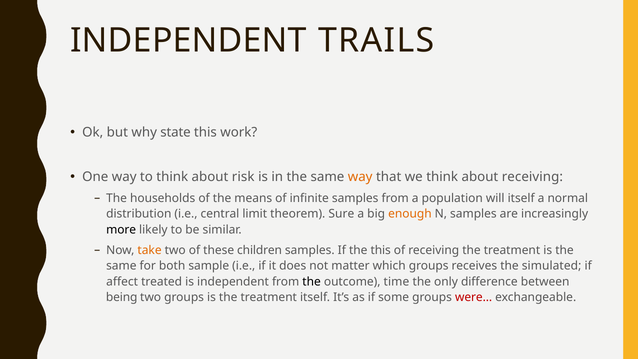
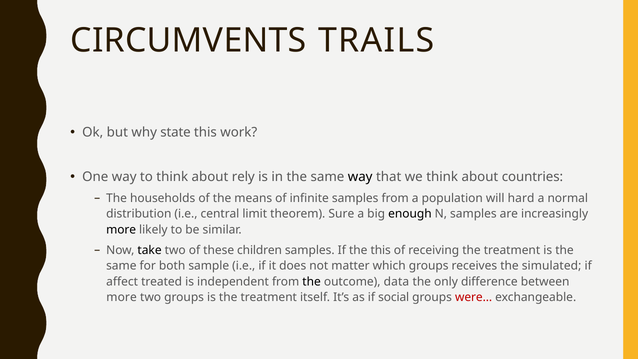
INDEPENDENT: INDEPENDENT -> CIRCUMVENTS (188, 40)
risk: risk -> rely (243, 177)
way colour: orange -> black (360, 177)
about receiving: receiving -> countries (532, 177)
will itself: itself -> hard (521, 198)
enough colour: orange -> black (410, 214)
take colour: orange -> black (150, 250)
time: time -> data (396, 282)
being: being -> more (122, 297)
some: some -> social (394, 297)
